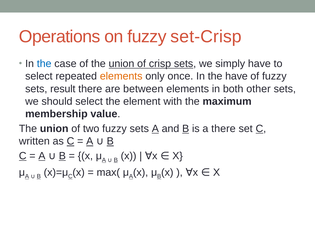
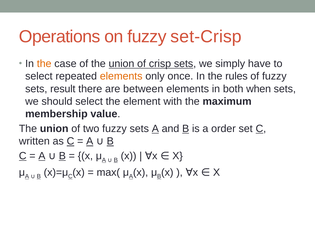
the colour: blue -> orange (44, 64)
the have: have -> rules (236, 76)
other: other -> when (259, 89)
a there: there -> order (223, 129)
